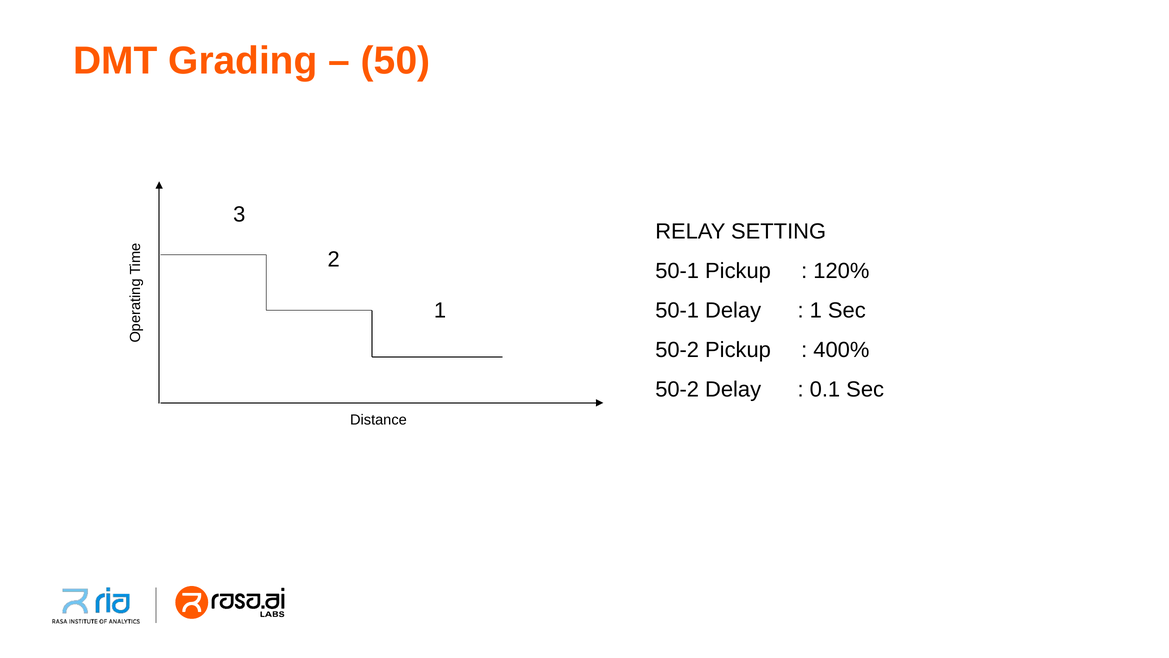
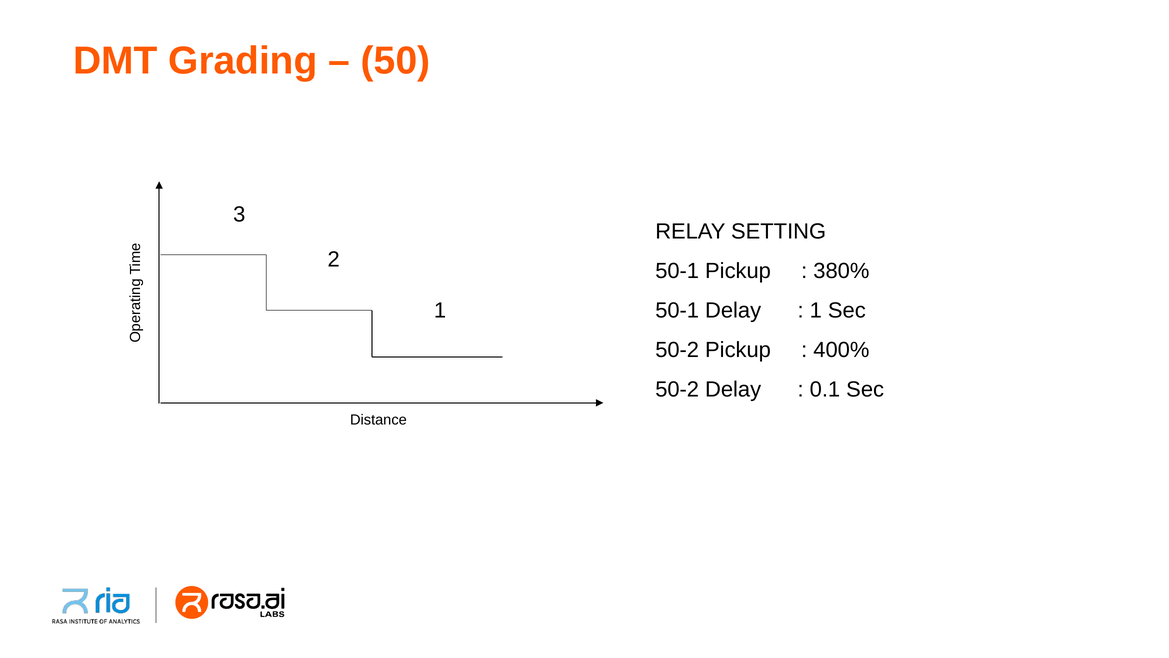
120%: 120% -> 380% (841, 271)
